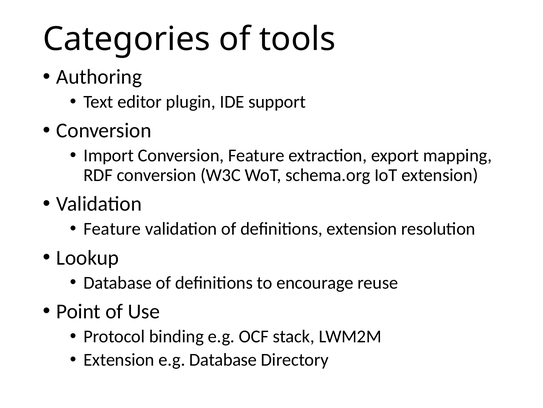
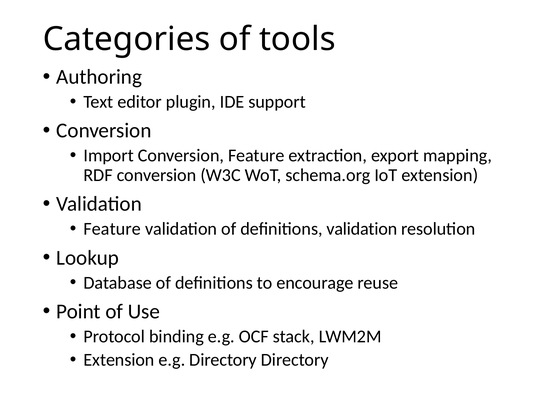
definitions extension: extension -> validation (362, 229)
e.g Database: Database -> Directory (223, 359)
